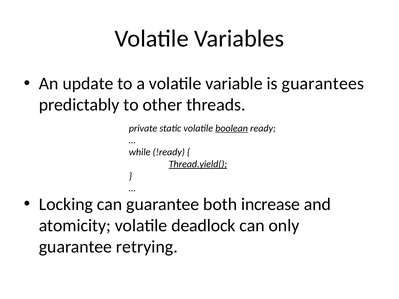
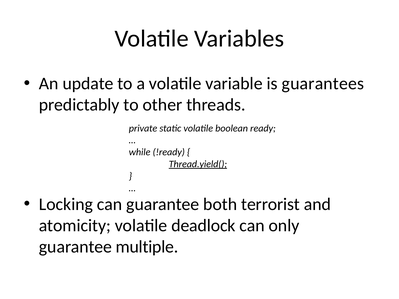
boolean underline: present -> none (232, 128)
increase: increase -> terrorist (271, 204)
retrying: retrying -> multiple (147, 247)
